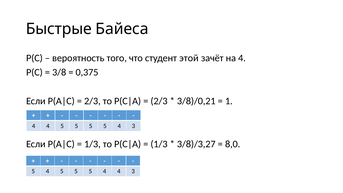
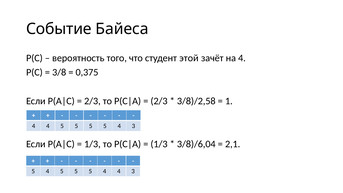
Быстрые: Быстрые -> Событие (59, 29)
3/8)/0,21: 3/8)/0,21 -> 3/8)/2,58 (196, 101)
3/8)/3,27: 3/8)/3,27 -> 3/8)/6,04 (196, 144)
8,0: 8,0 -> 2,1 (233, 144)
